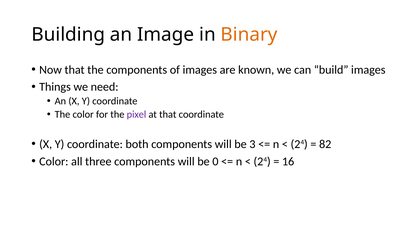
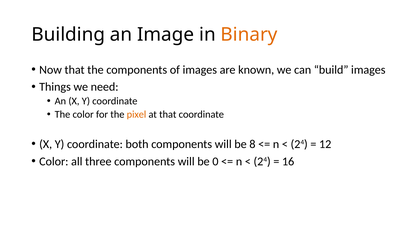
pixel colour: purple -> orange (136, 115)
3: 3 -> 8 (252, 144)
82: 82 -> 12 (325, 144)
